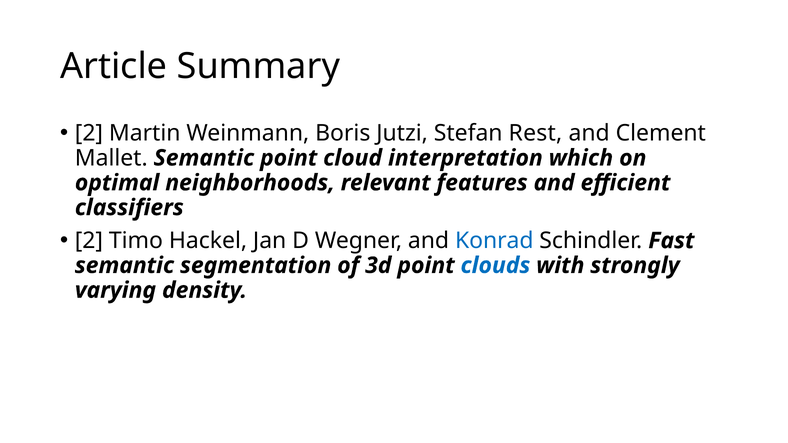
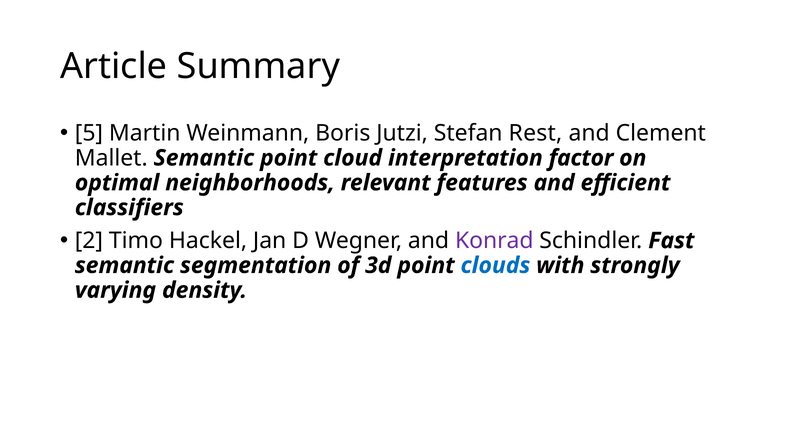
2: 2 -> 5 (89, 133)
which: which -> factor (581, 158)
Konrad colour: blue -> purple (494, 241)
